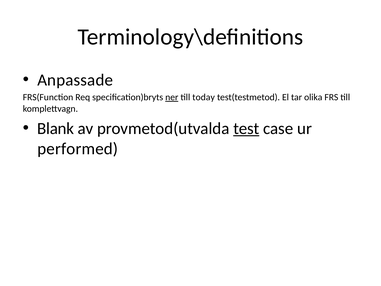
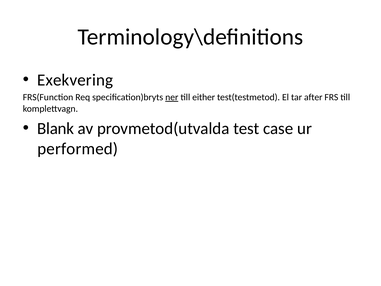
Anpassade: Anpassade -> Exekvering (75, 80)
today: today -> either (204, 97)
olika: olika -> after (313, 97)
test underline: present -> none (246, 128)
